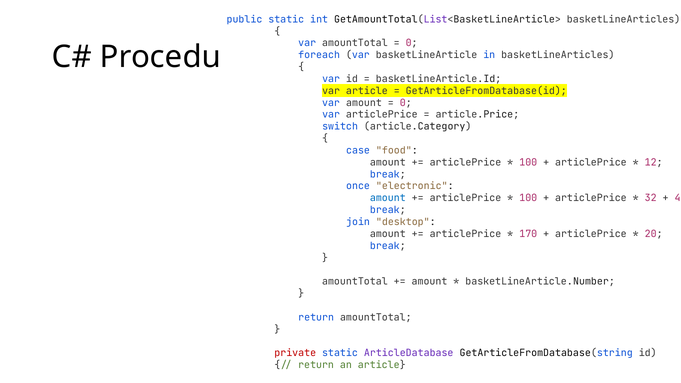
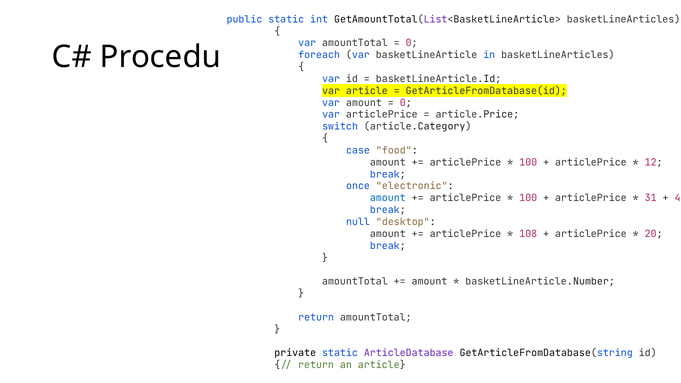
32: 32 -> 31 (651, 198)
join: join -> null (358, 222)
170: 170 -> 108 (528, 234)
private colour: red -> black (295, 353)
